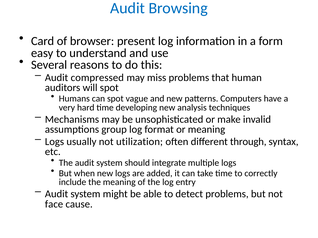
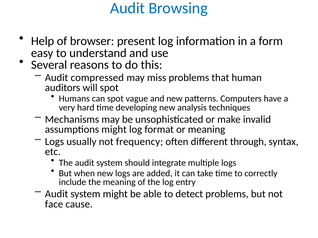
Card: Card -> Help (43, 41)
assumptions group: group -> might (114, 130)
utilization: utilization -> frequency (139, 142)
